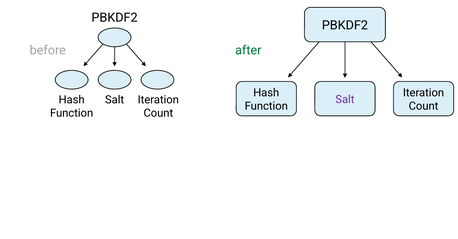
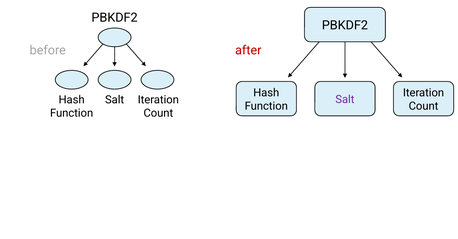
after colour: green -> red (248, 50)
